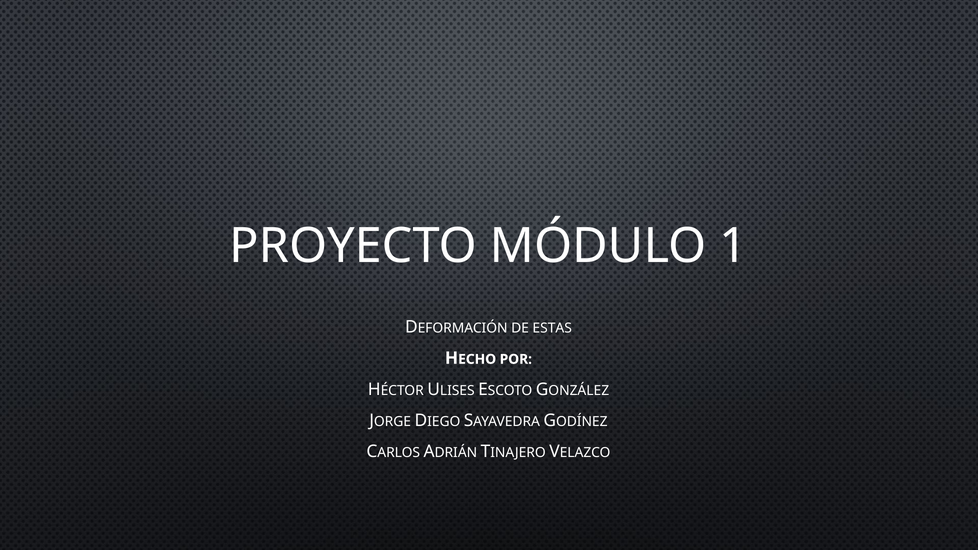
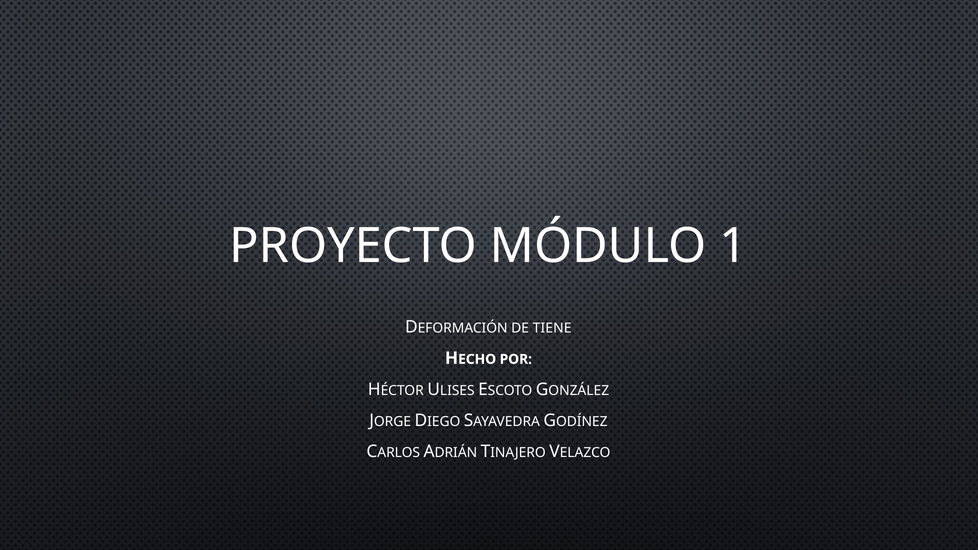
ESTAS: ESTAS -> TIENE (552, 328)
